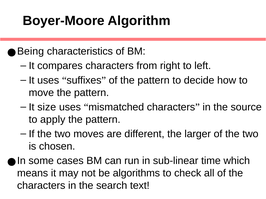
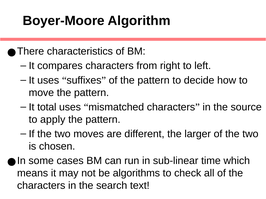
Being: Being -> There (31, 51)
size: size -> total (47, 107)
